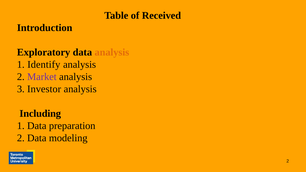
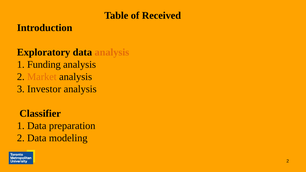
Identify: Identify -> Funding (44, 65)
Market colour: purple -> orange (42, 77)
Including: Including -> Classifier (40, 114)
